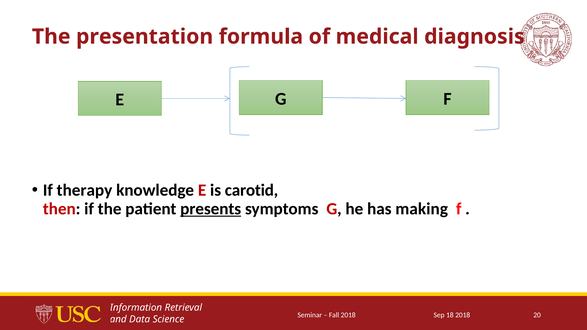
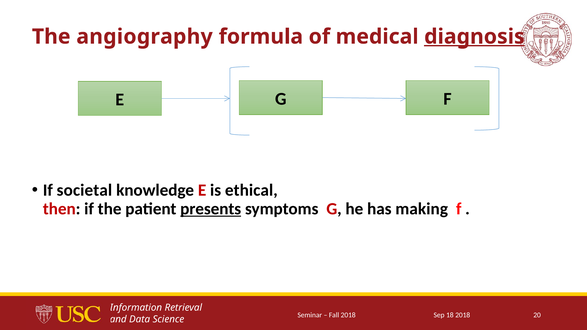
presentation: presentation -> angiography (145, 37)
diagnosis underline: none -> present (474, 37)
therapy: therapy -> societal (84, 190)
carotid: carotid -> ethical (251, 190)
